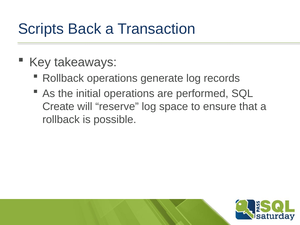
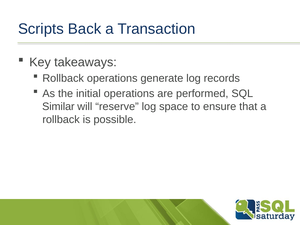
Create: Create -> Similar (58, 107)
